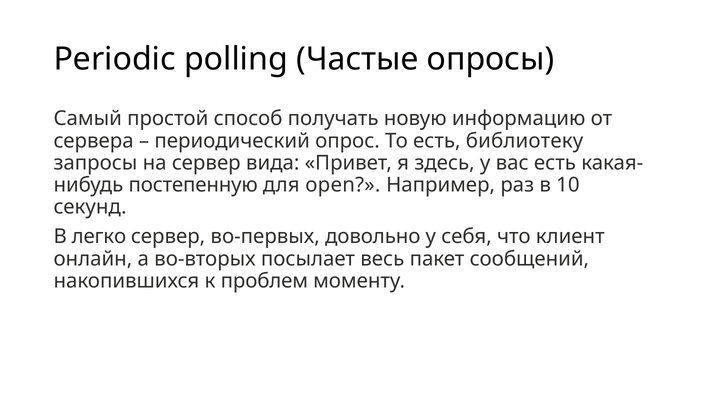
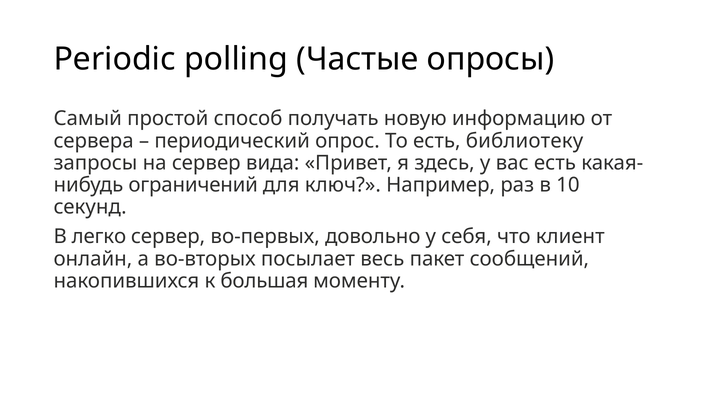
постепенную: постепенную -> ограничений (193, 185)
open: open -> ключ (343, 185)
проблем: проблем -> большая (264, 281)
